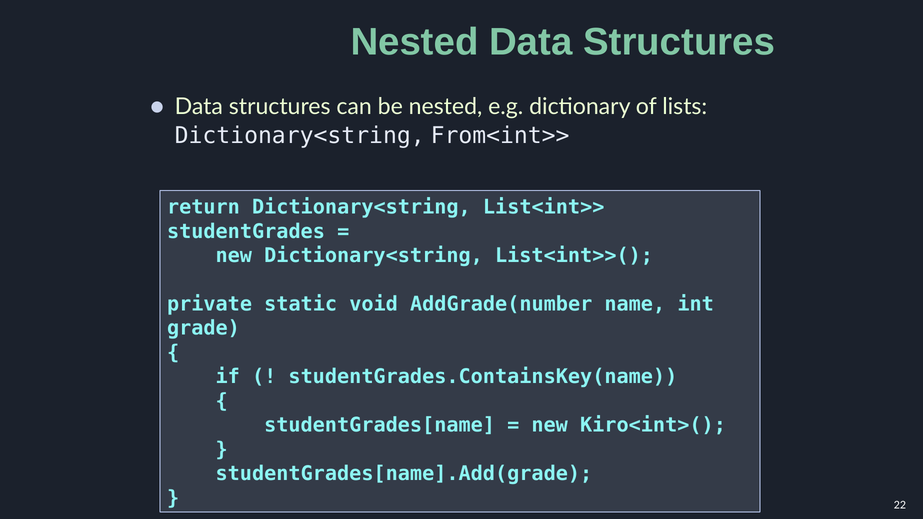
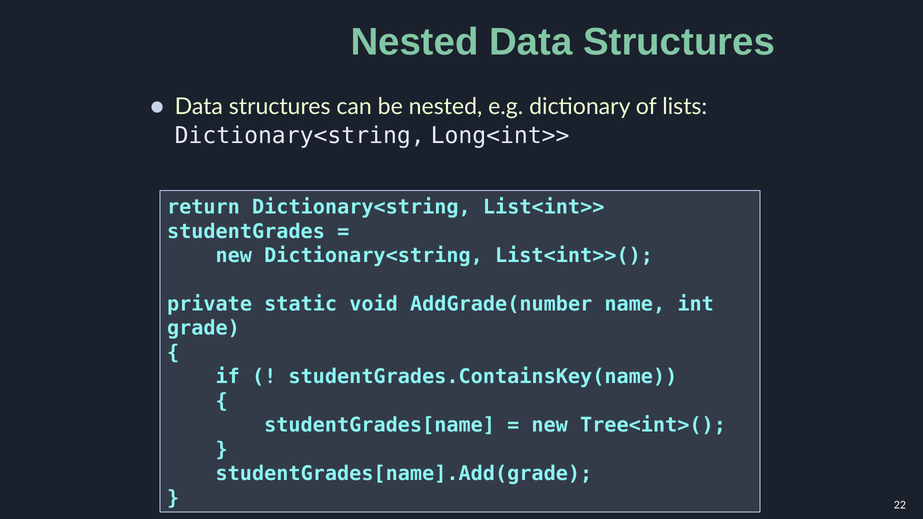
From<int>>: From<int>> -> Long<int>> (500, 136)
Kiro<int>(: Kiro<int>( -> Tree<int>( (653, 425)
